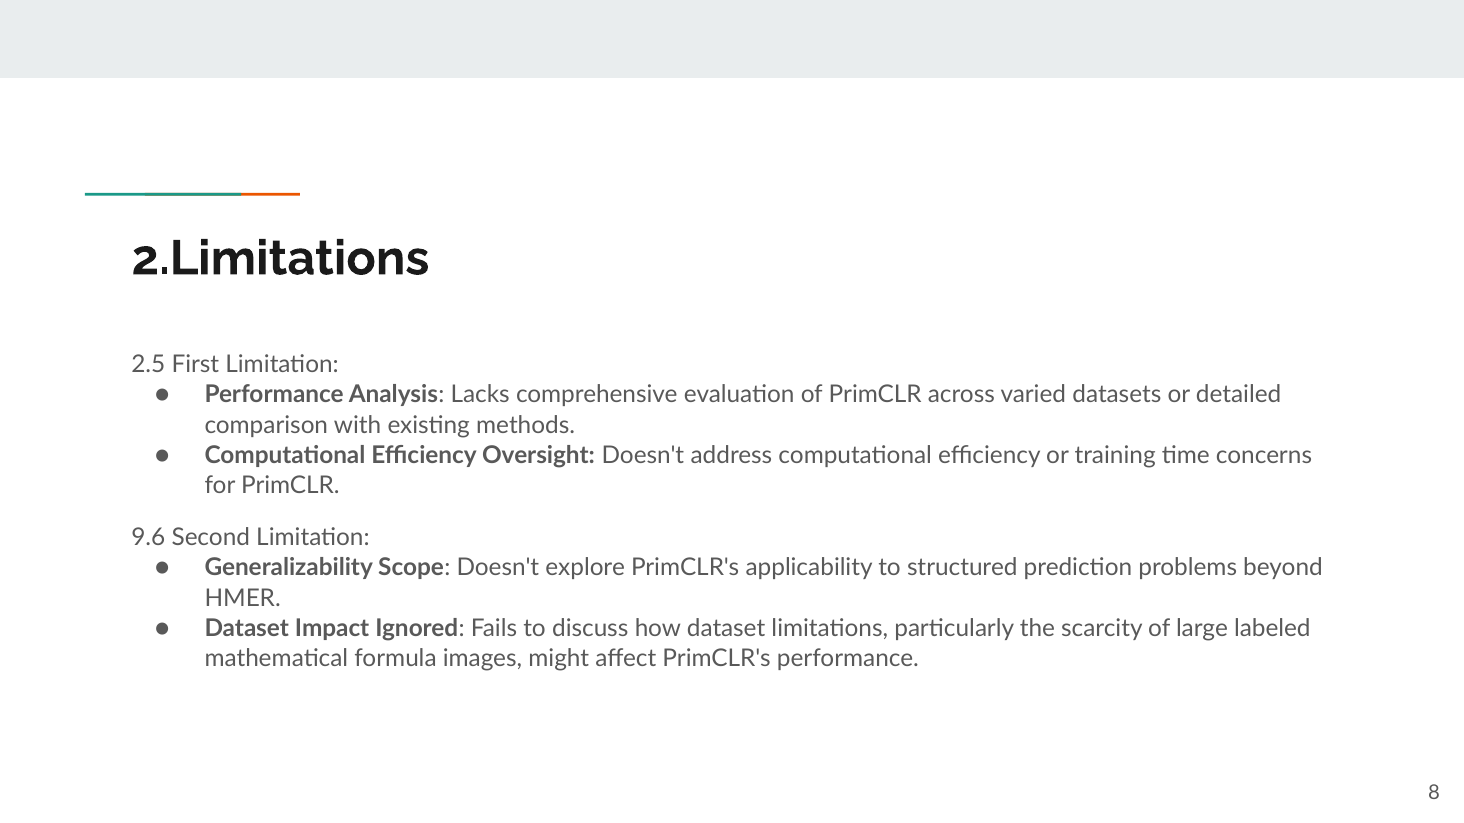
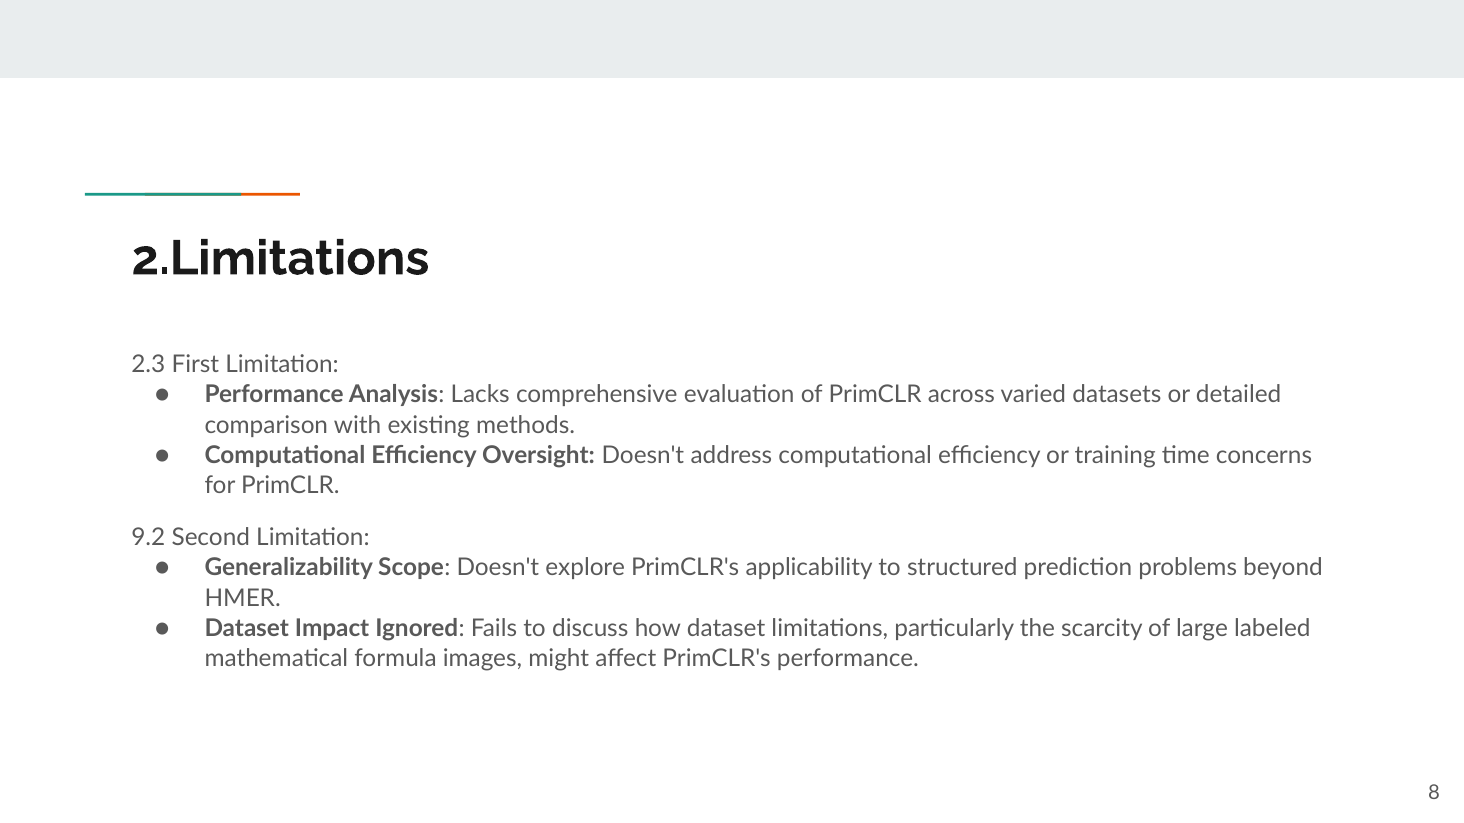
2.5: 2.5 -> 2.3 (148, 365)
9.6: 9.6 -> 9.2 (148, 538)
